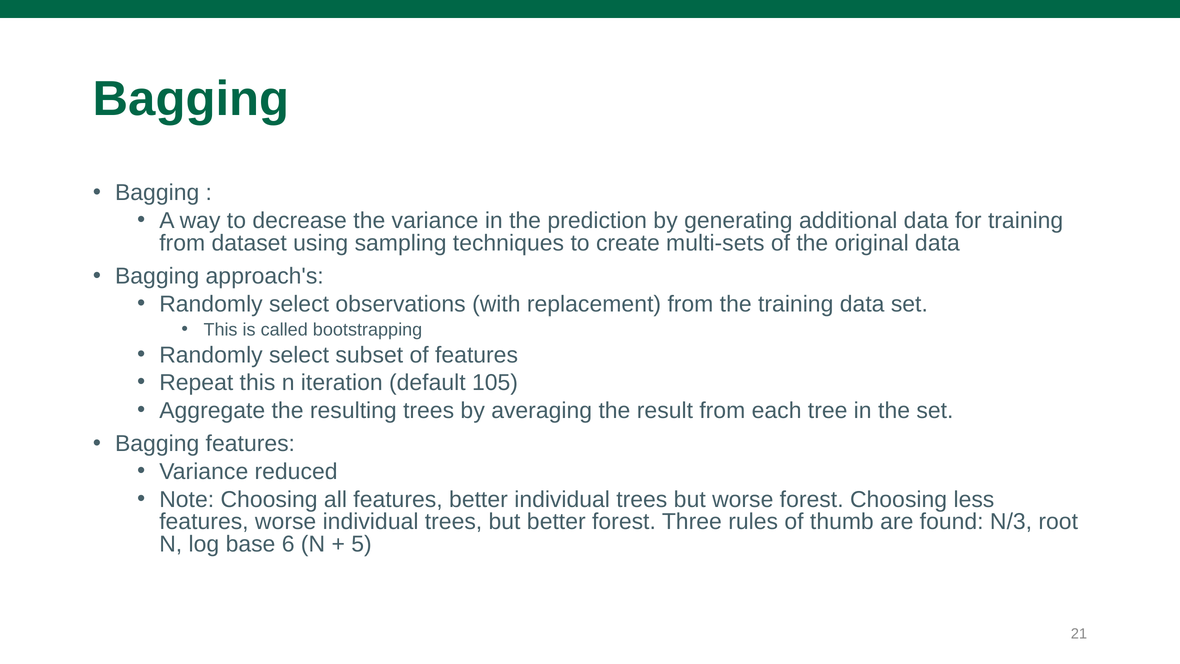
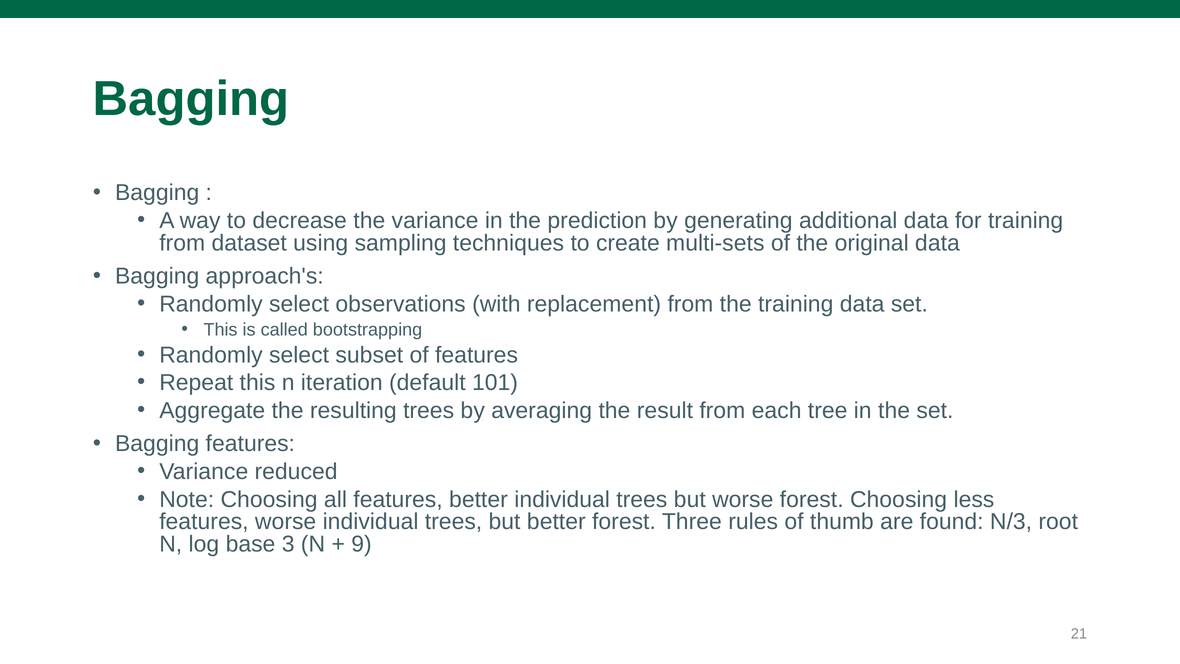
105: 105 -> 101 (495, 383)
6: 6 -> 3 (288, 544)
5: 5 -> 9 (362, 544)
